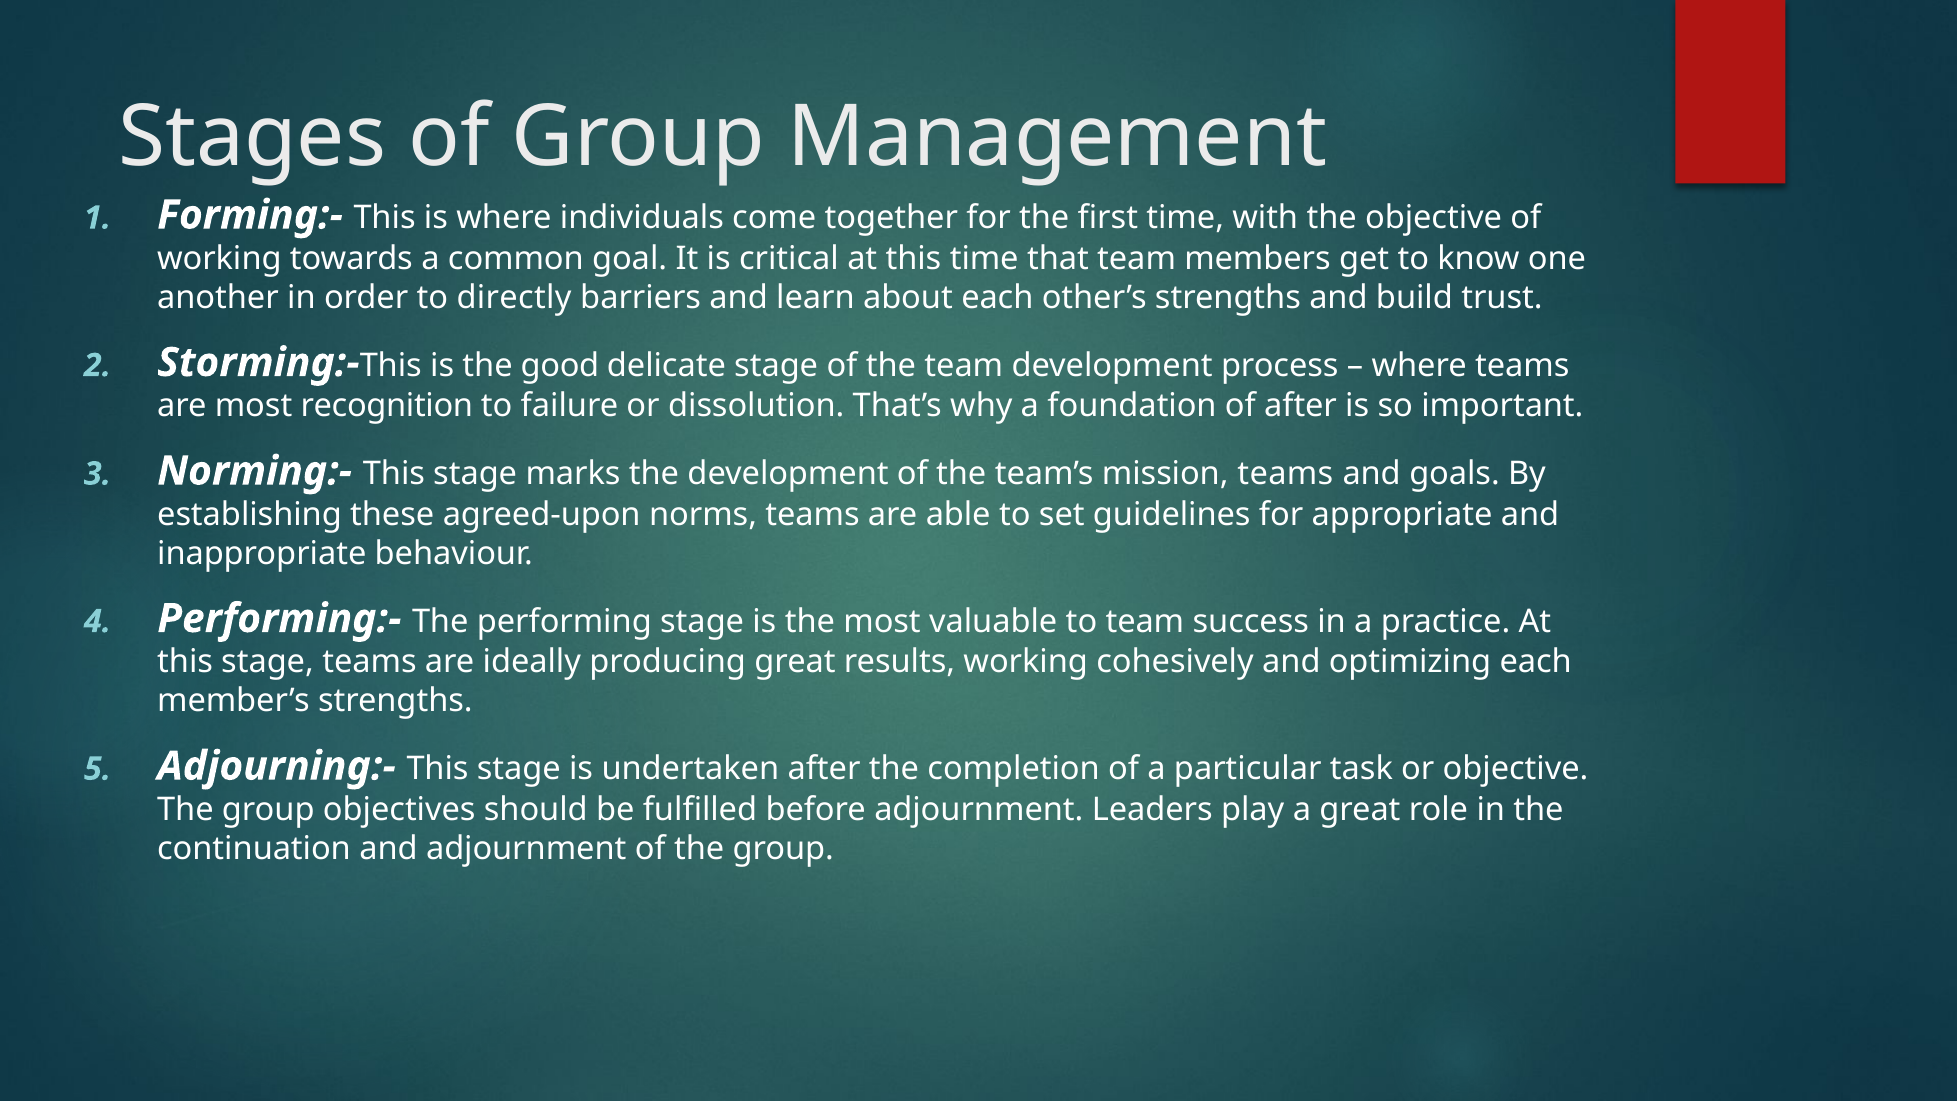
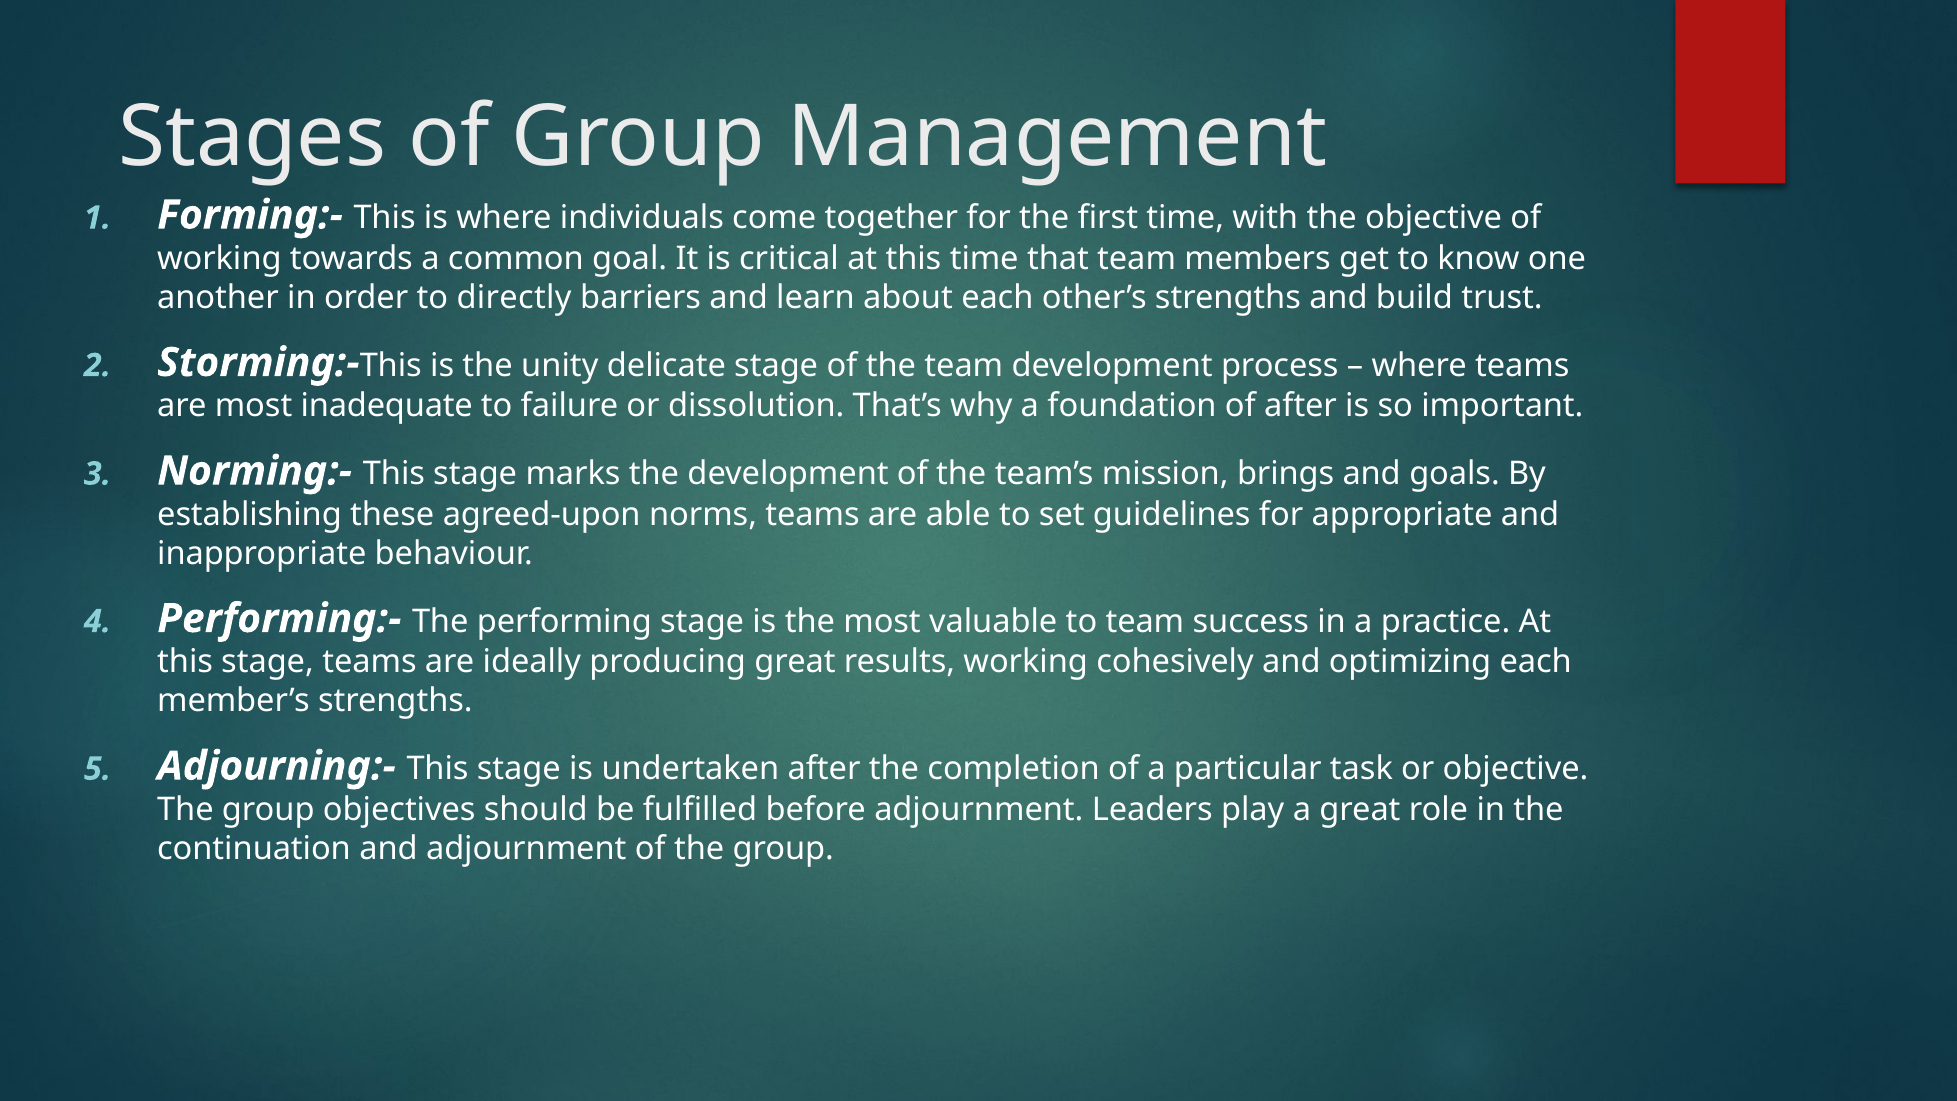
good: good -> unity (560, 365)
recognition: recognition -> inadequate (387, 406)
mission teams: teams -> brings (1286, 474)
